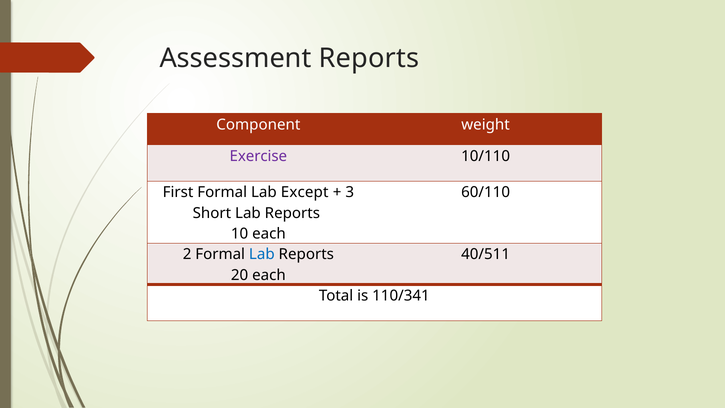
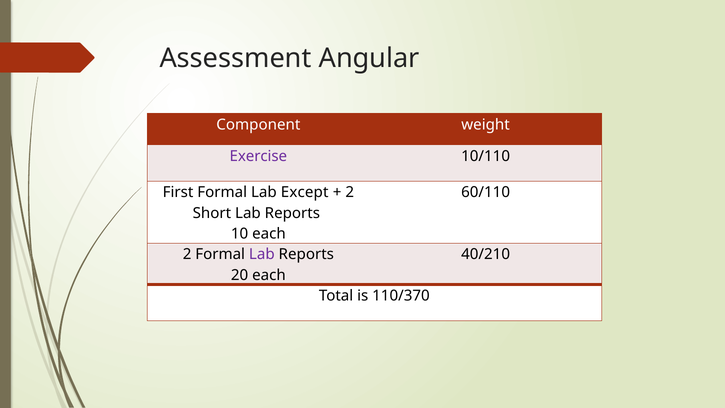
Assessment Reports: Reports -> Angular (369, 58)
3: 3 -> 2 (350, 192)
Lab colour: blue -> purple (262, 254)
40/511: 40/511 -> 40/210 (486, 254)
110/341: 110/341 -> 110/370 (401, 296)
